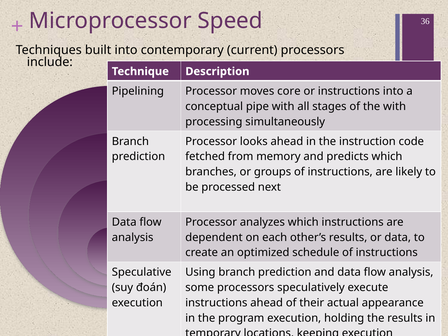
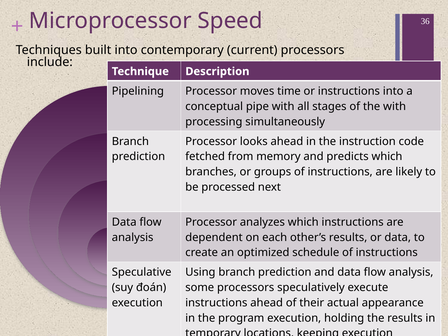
core: core -> time (289, 91)
